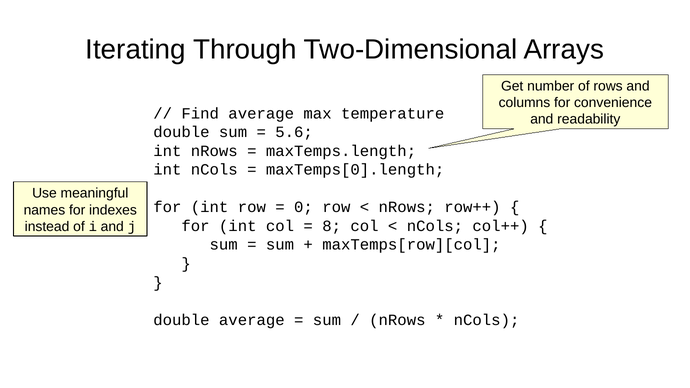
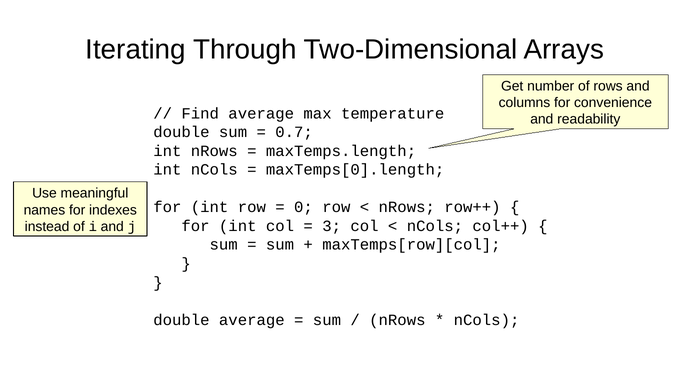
5.6: 5.6 -> 0.7 (294, 132)
8: 8 -> 3 (332, 226)
